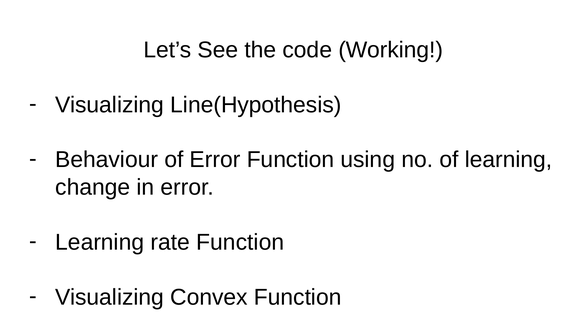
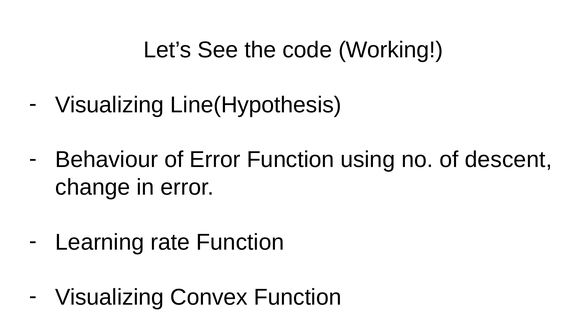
of learning: learning -> descent (508, 160)
